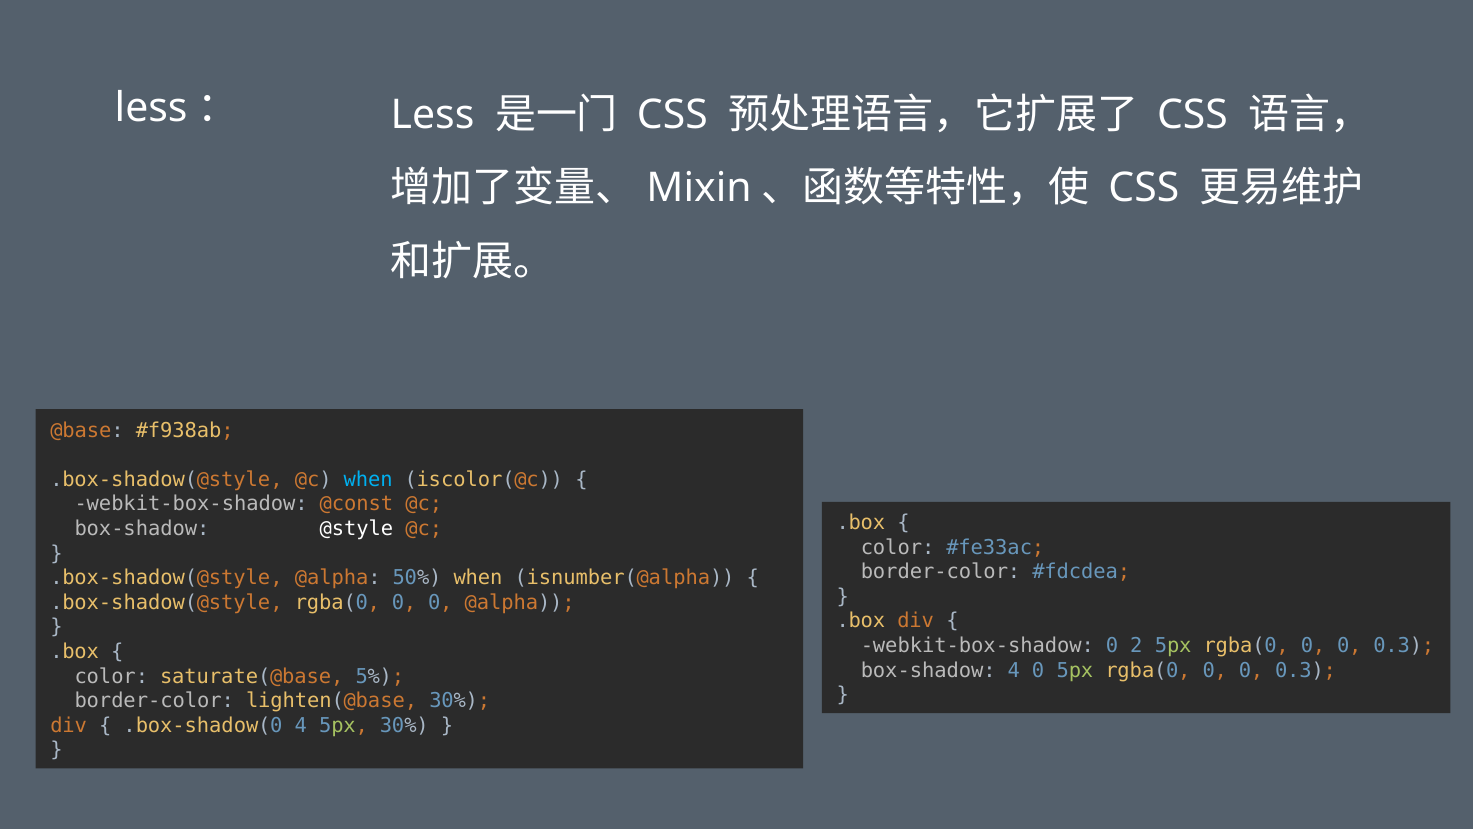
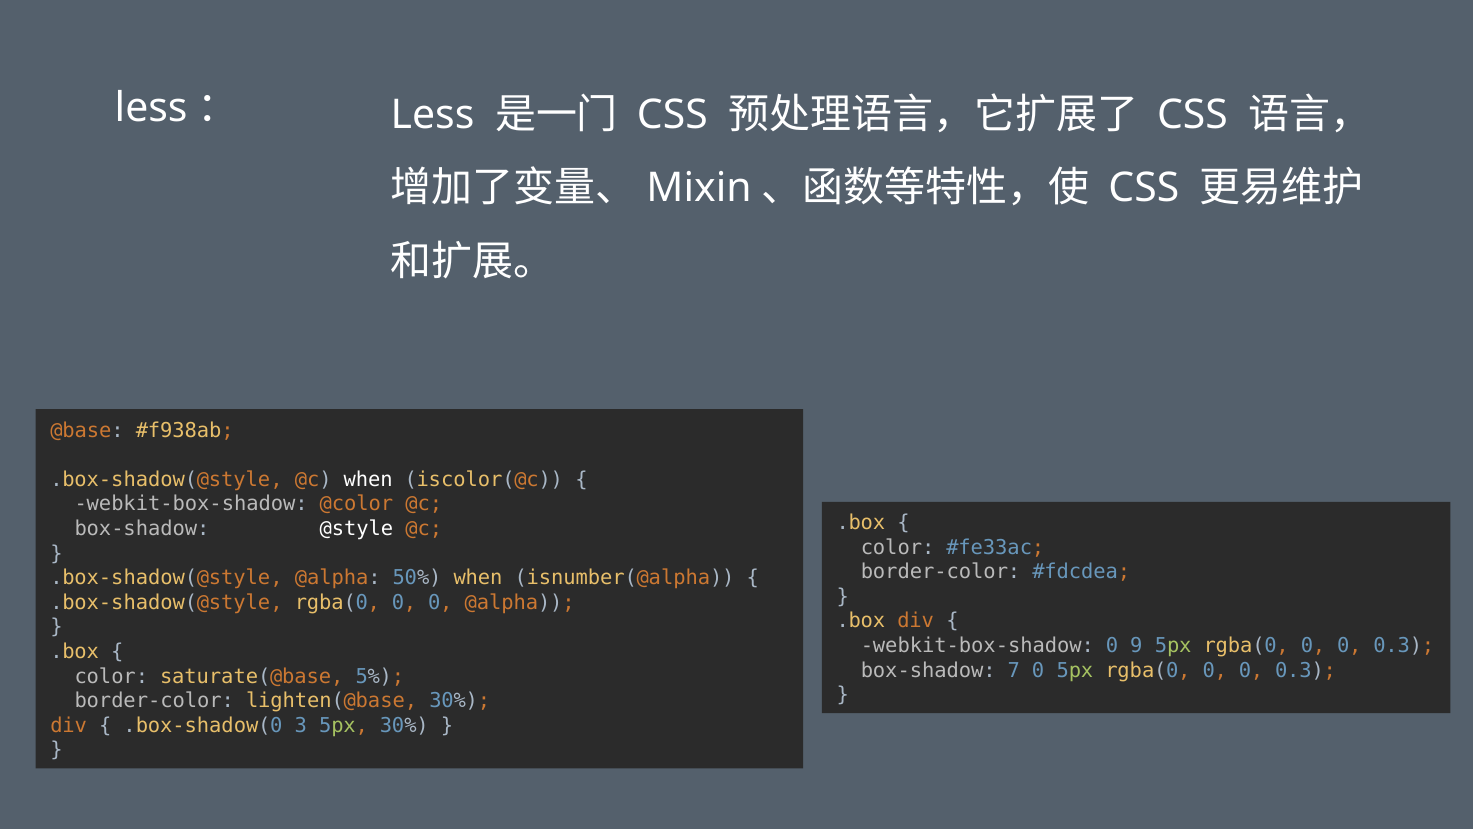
when colour: light blue -> white (368, 479)
@const: @const -> @color (356, 504)
2: 2 -> 9 (1136, 645)
box-shadow 4: 4 -> 7 (1014, 670)
.box-shadow(0 4: 4 -> 3 (301, 725)
